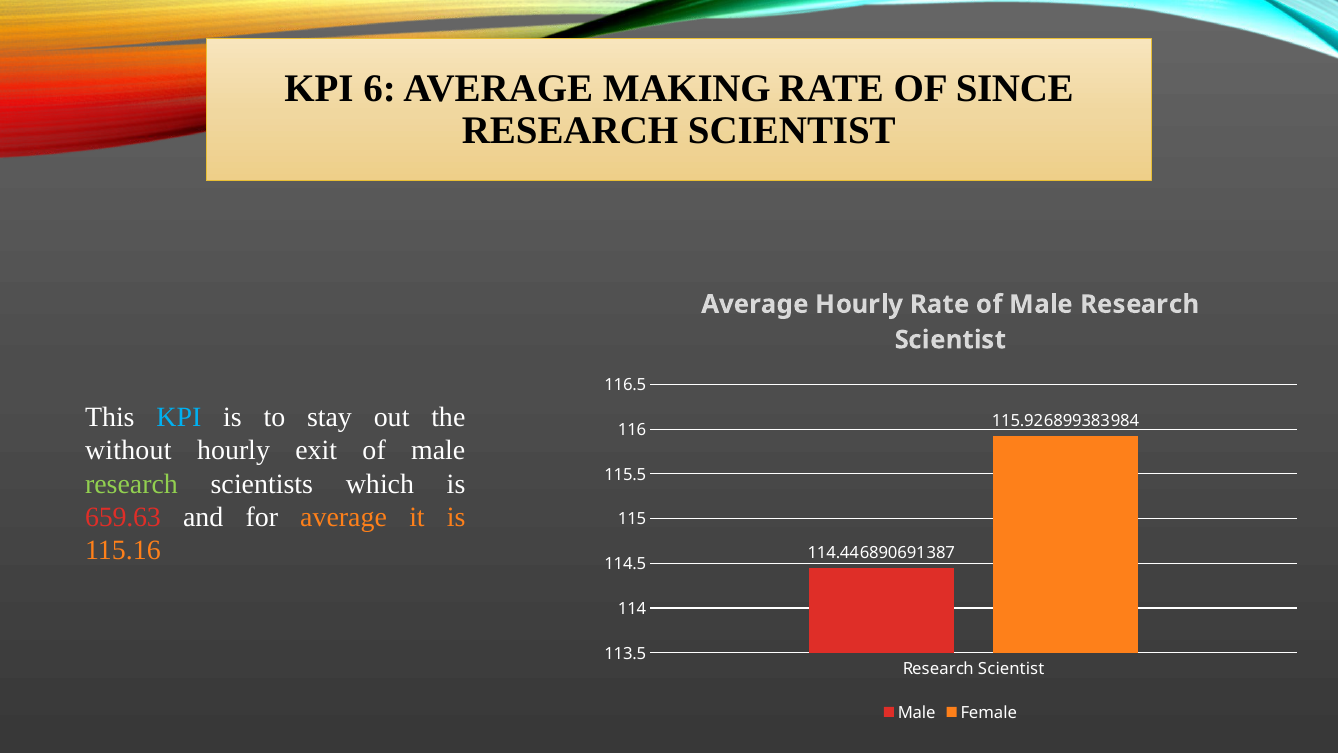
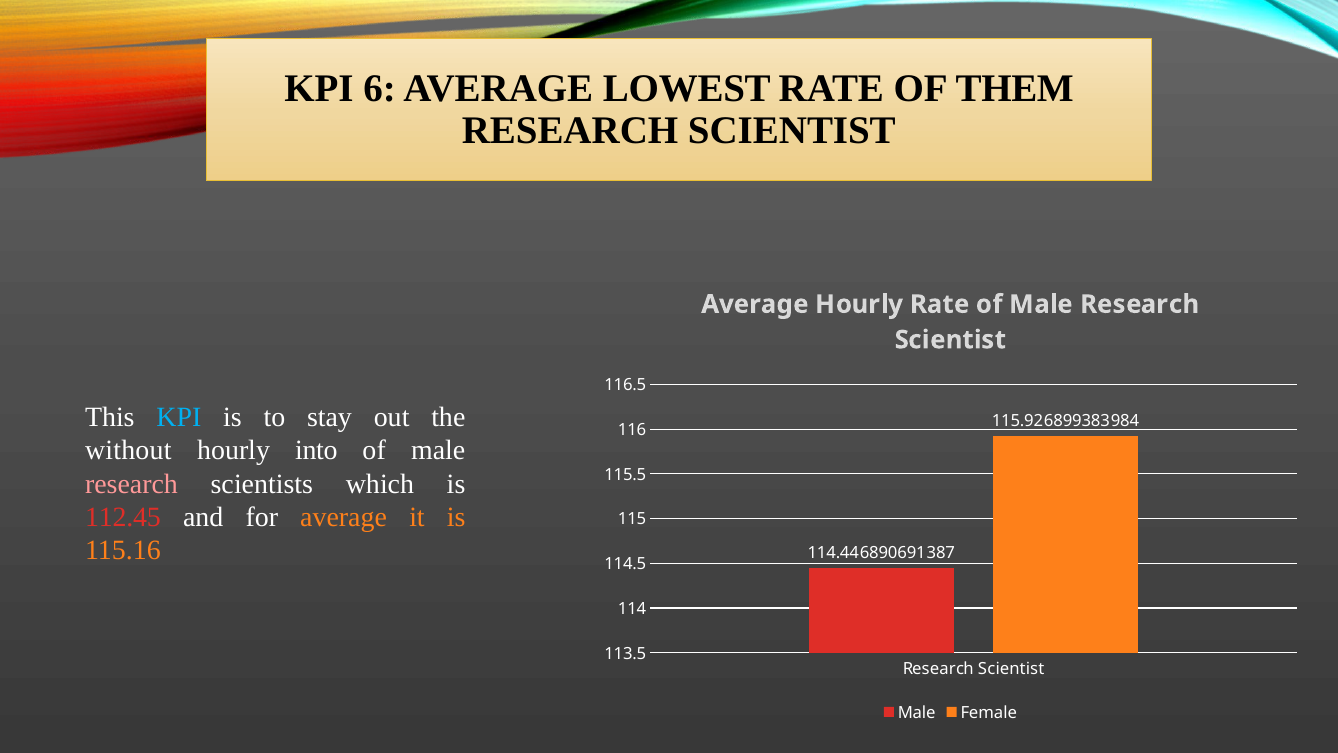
MAKING: MAKING -> LOWEST (687, 88)
SINCE: SINCE -> THEM (1015, 88)
exit: exit -> into (316, 450)
research colour: light green -> pink (131, 484)
659.63: 659.63 -> 112.45 (123, 517)
